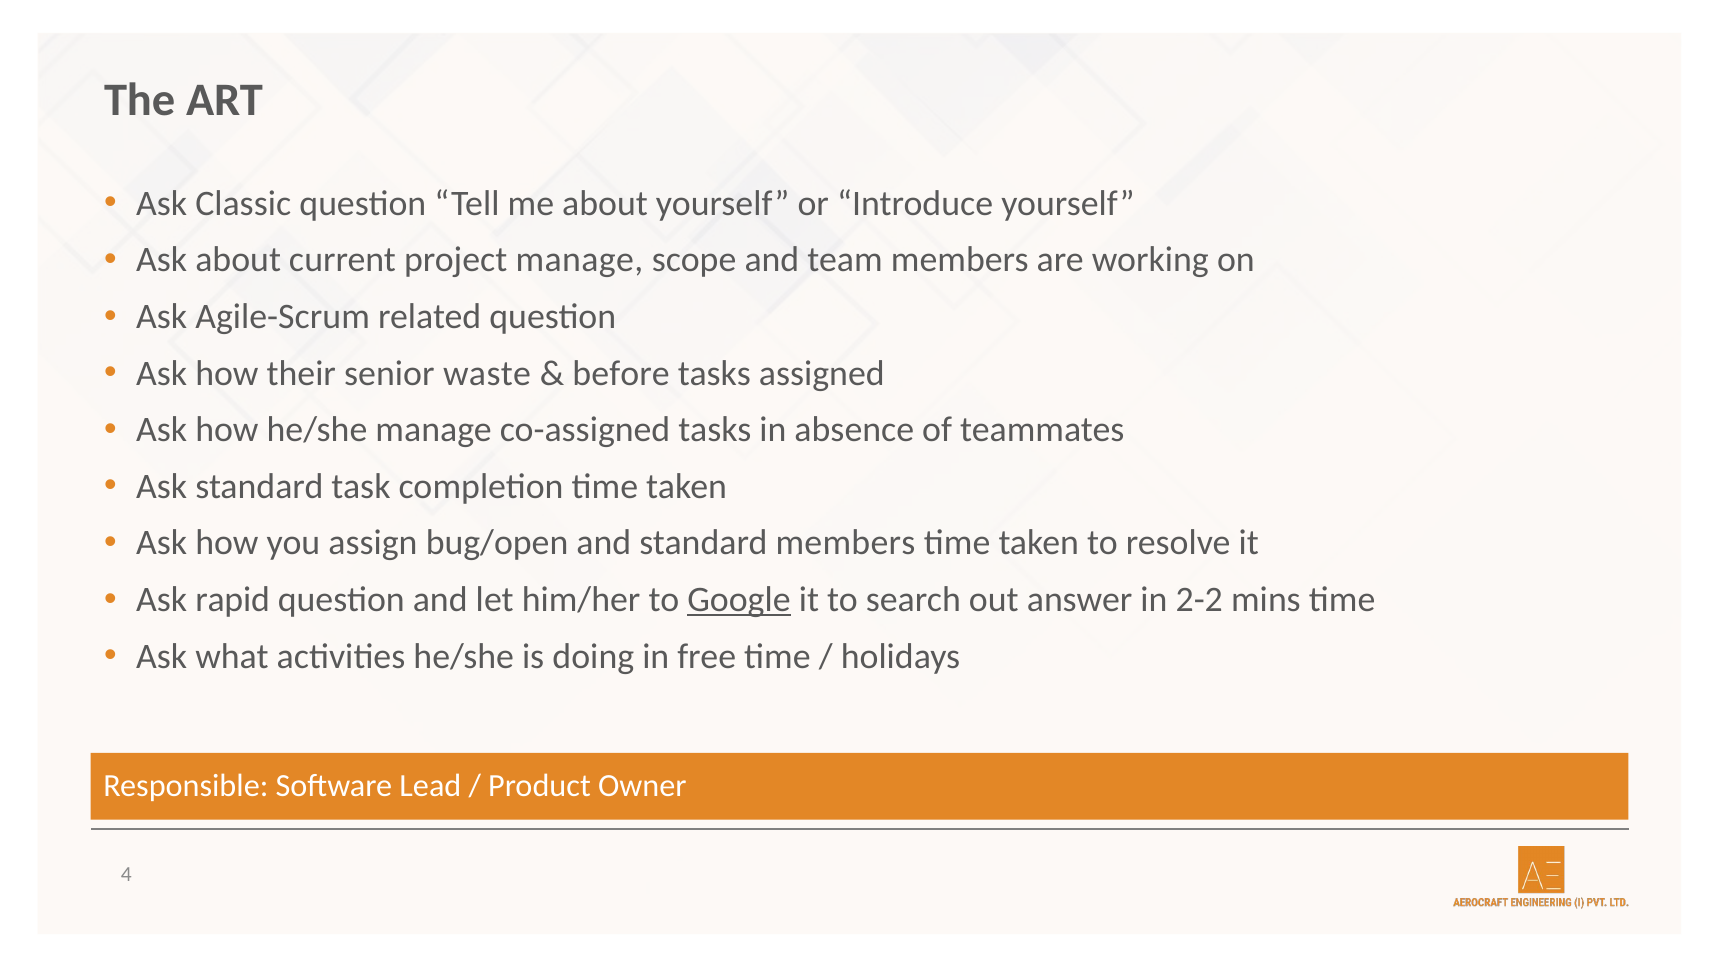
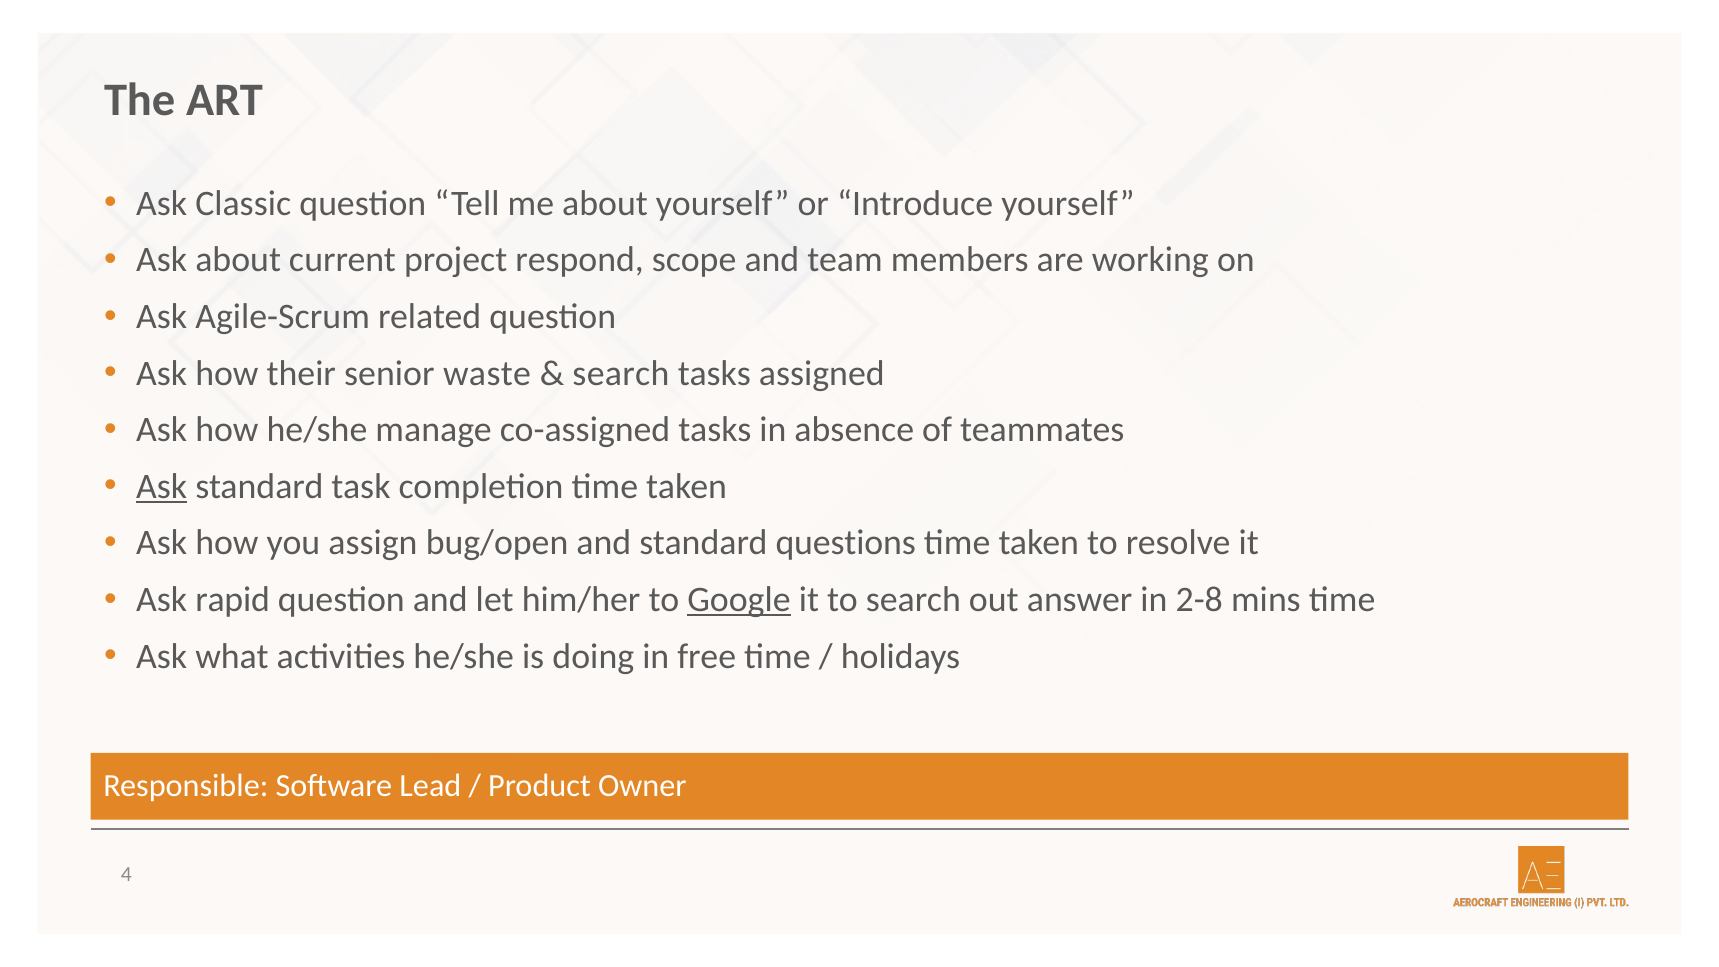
project manage: manage -> respond (580, 260)
before: before -> search (621, 373)
Ask underline: none -> present (162, 487)
standard members: members -> questions (846, 543)
2-2: 2-2 -> 2-8 (1199, 600)
